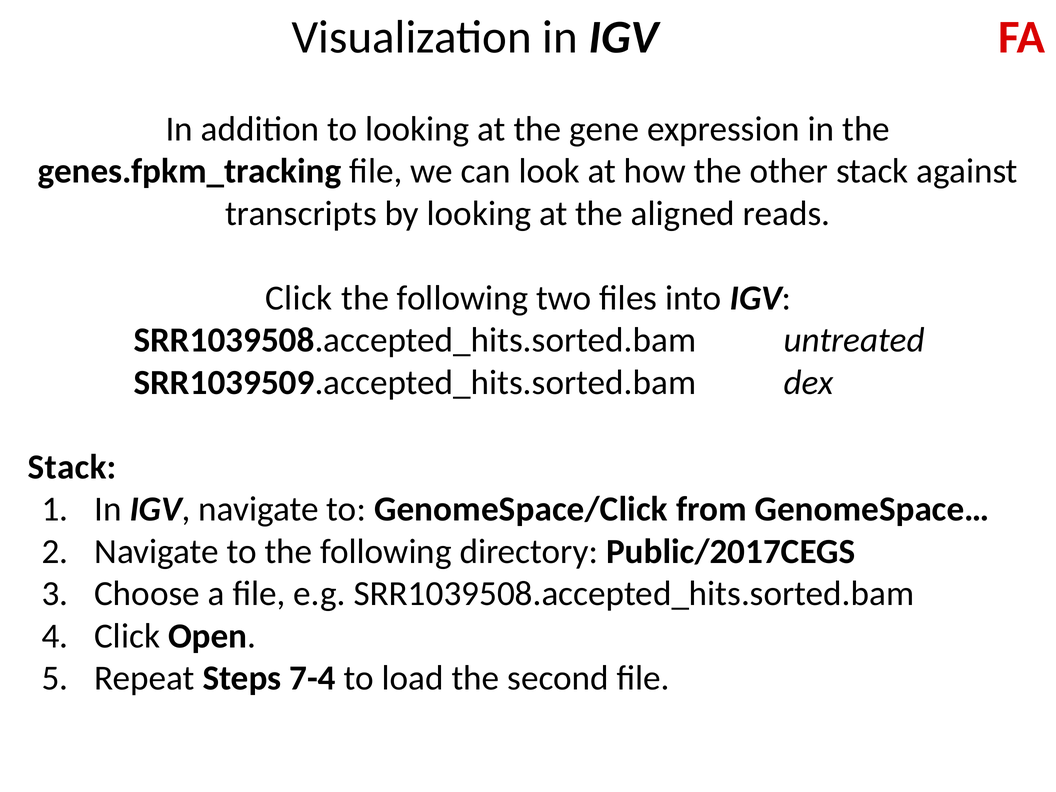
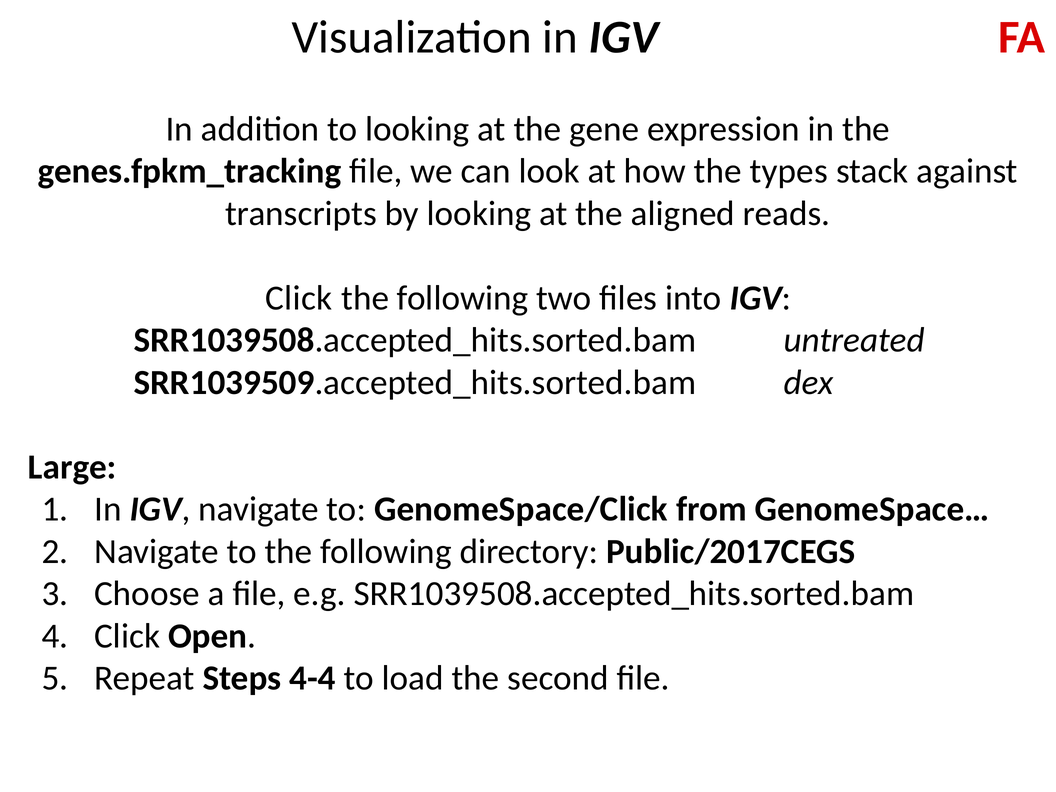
other: other -> types (789, 171)
Stack: Stack -> Large (72, 467)
7-4: 7-4 -> 4-4 (312, 678)
